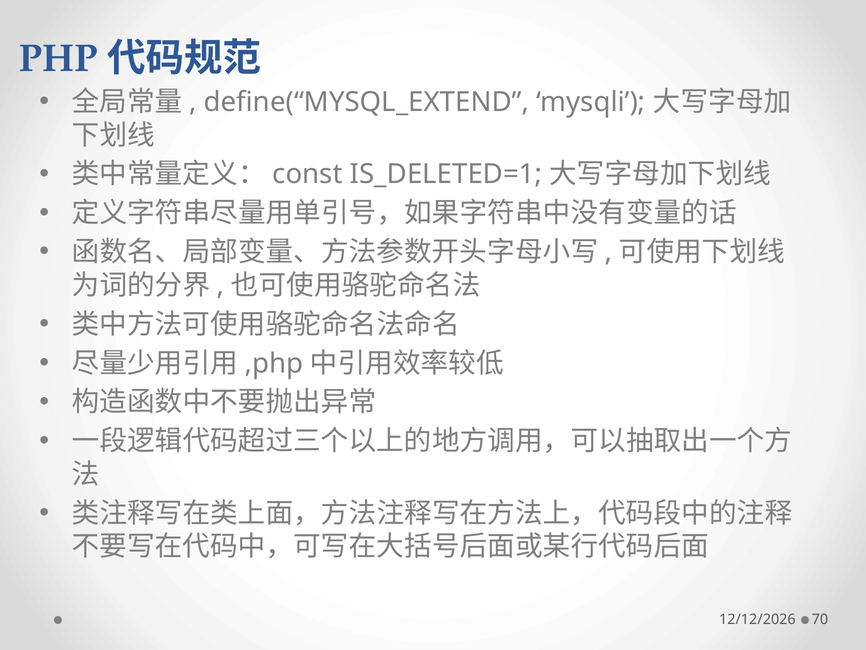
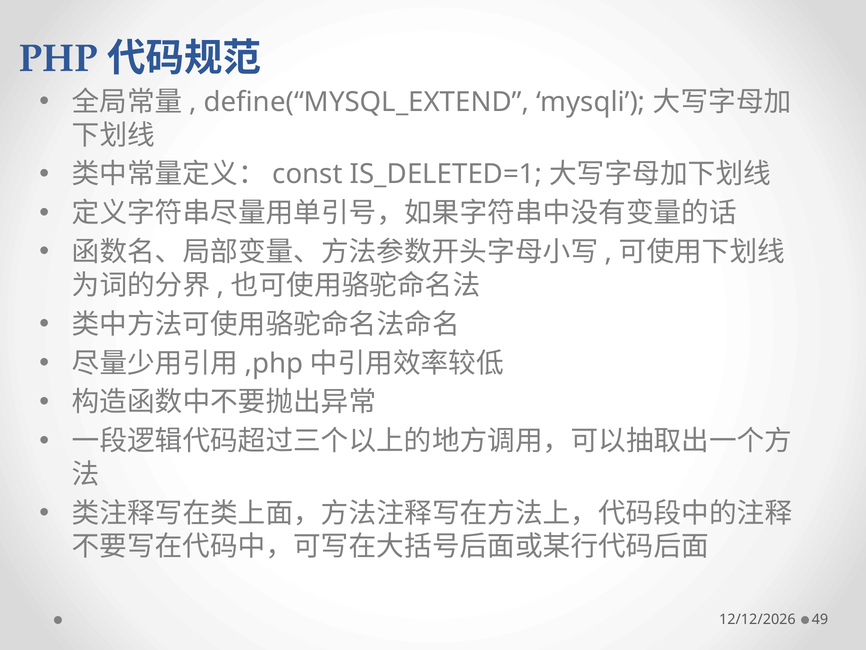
70: 70 -> 49 (820, 619)
